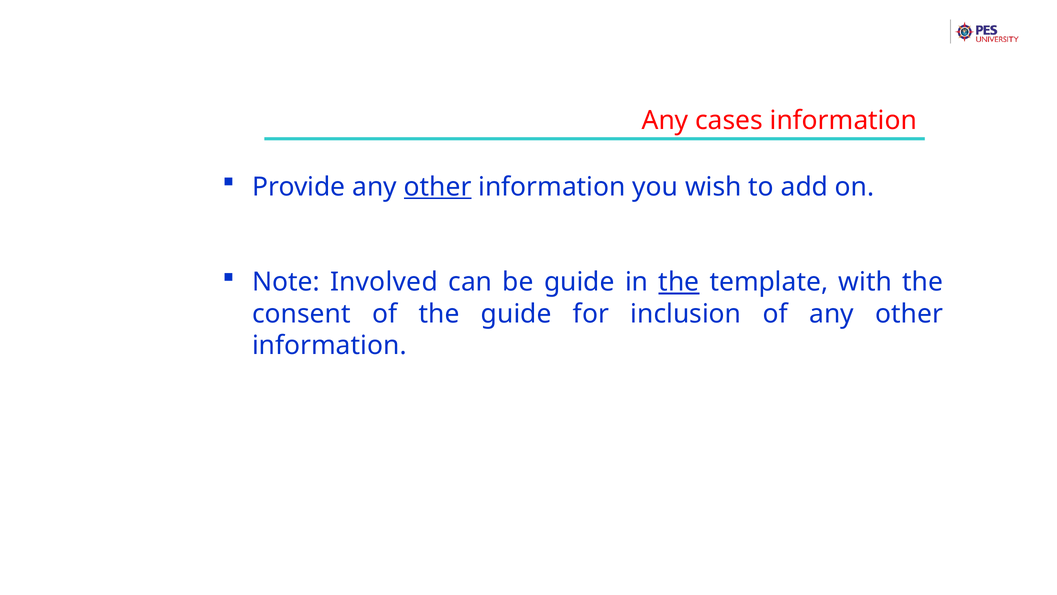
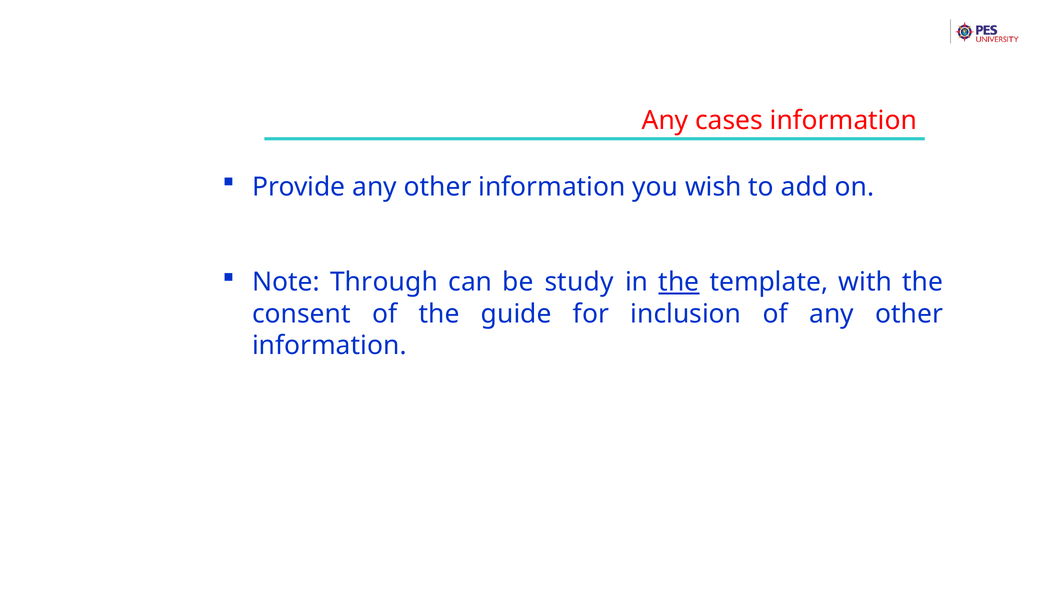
other underline: present -> none (438, 187)
Involved: Involved -> Through (384, 282)
be guide: guide -> study (579, 282)
